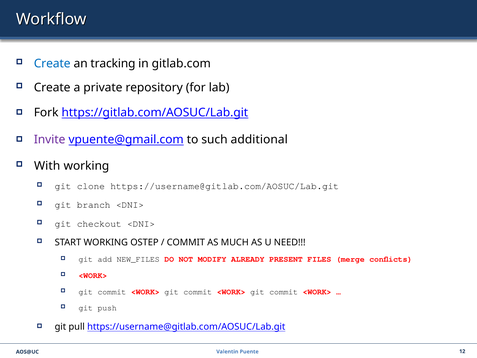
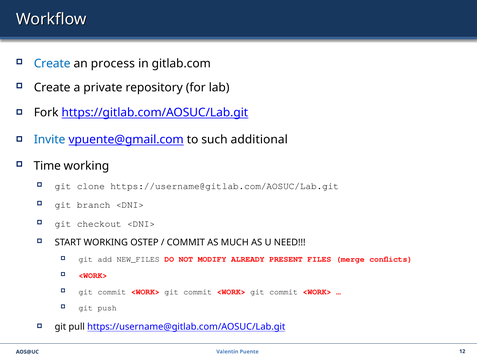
tracking: tracking -> process (113, 63)
Invite colour: purple -> blue (50, 140)
With: With -> Time (47, 166)
